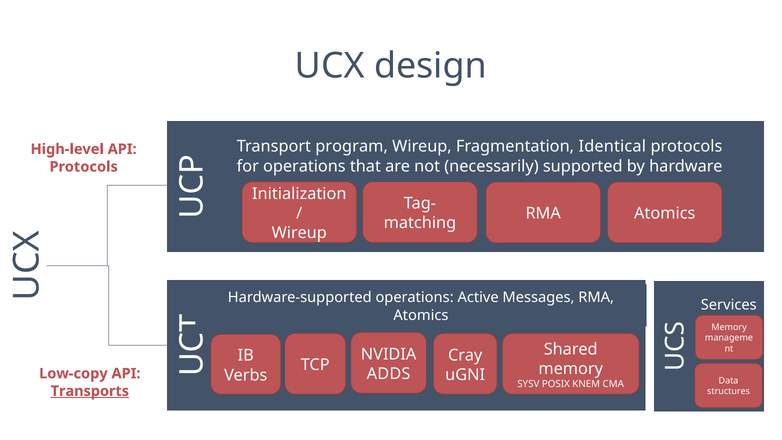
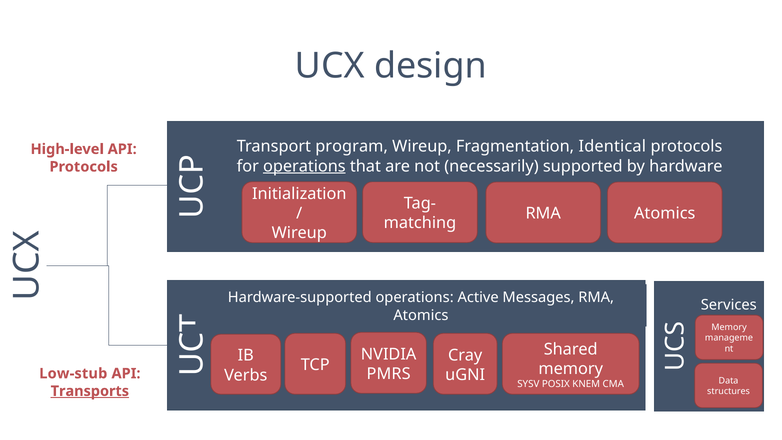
operations underline: none -> present (304, 166)
ADDS: ADDS -> PMRS (389, 374)
Low-copy: Low-copy -> Low-stub (73, 373)
